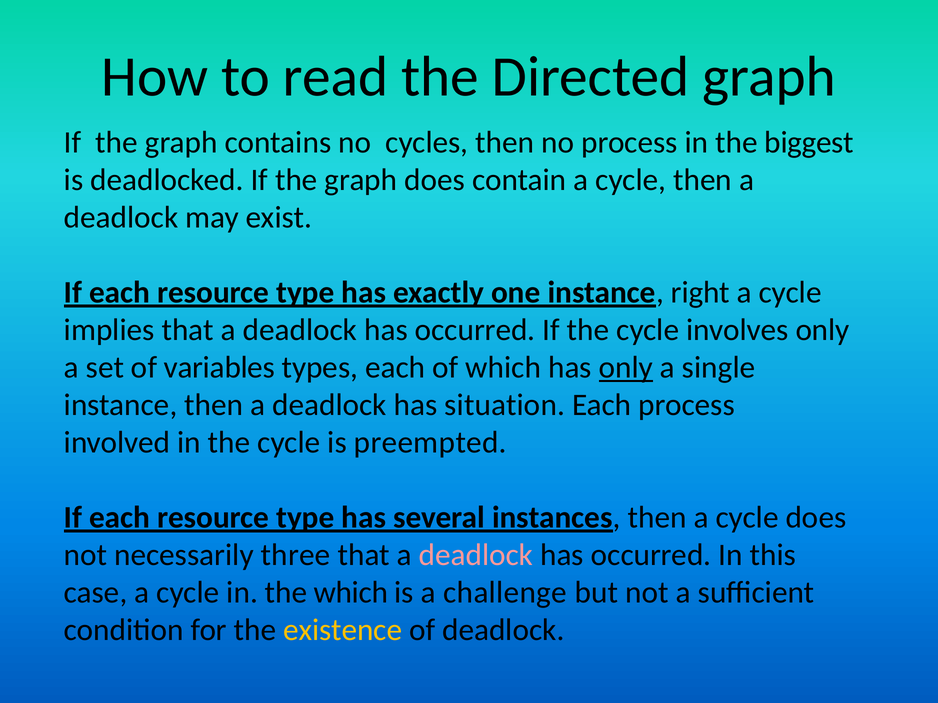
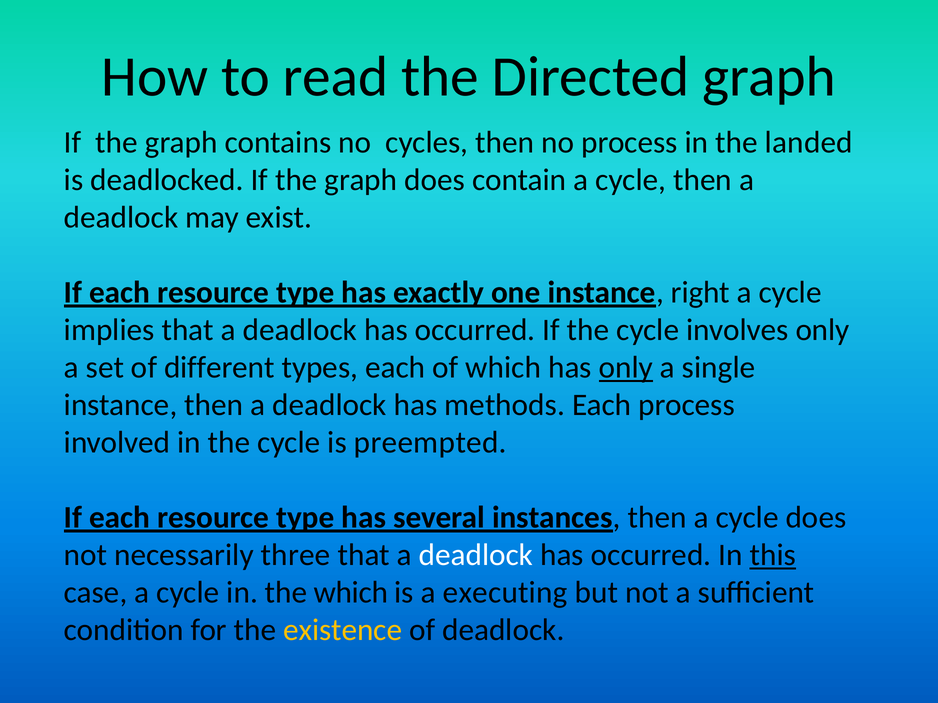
biggest: biggest -> landed (809, 143)
variables: variables -> different (219, 368)
situation: situation -> methods (505, 405)
deadlock colour: pink -> white (476, 556)
this underline: none -> present (773, 556)
challenge: challenge -> executing (505, 593)
